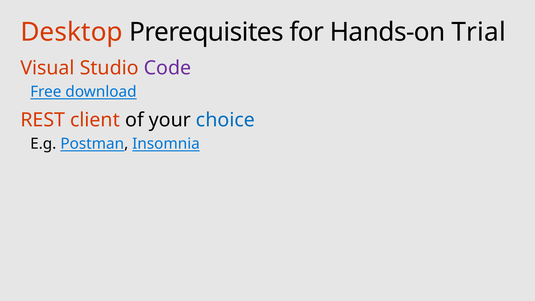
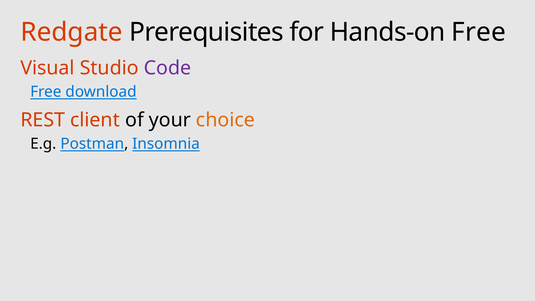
Desktop: Desktop -> Redgate (72, 32)
Hands-on Trial: Trial -> Free (479, 32)
choice colour: blue -> orange (225, 120)
